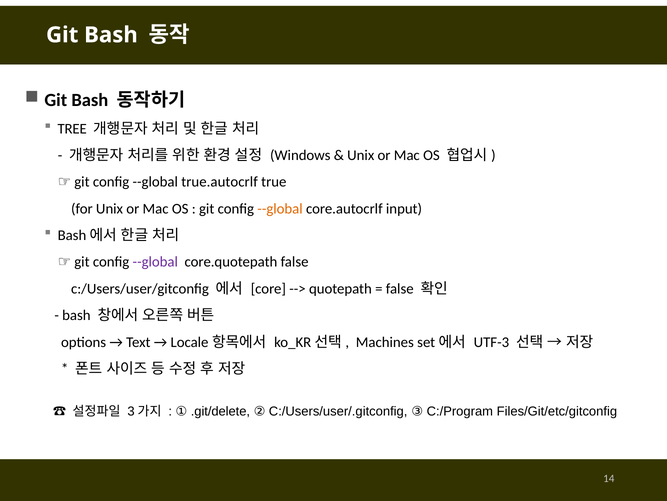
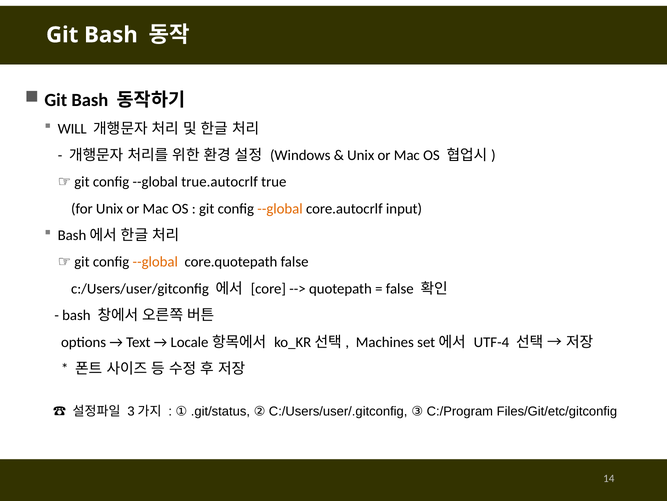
TREE: TREE -> WILL (72, 128)
--global colour: purple -> orange (155, 262)
UTF-3: UTF-3 -> UTF-4 (491, 342)
.git/delete: .git/delete -> .git/status (220, 411)
